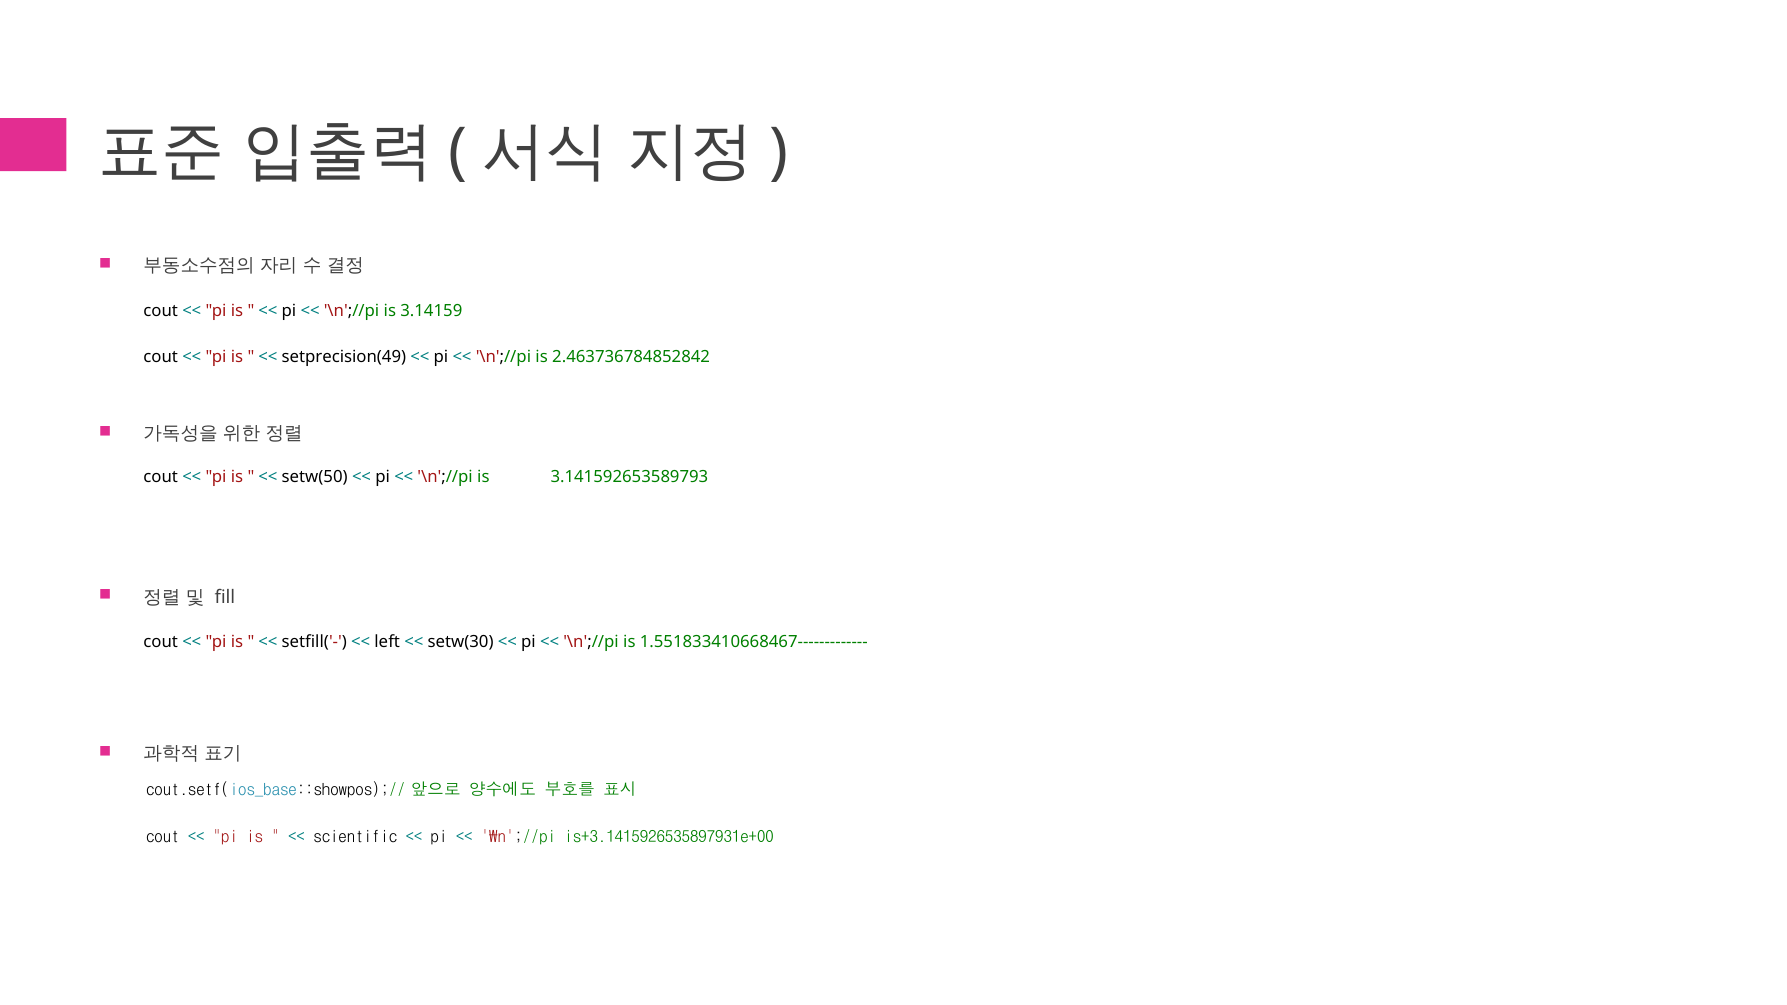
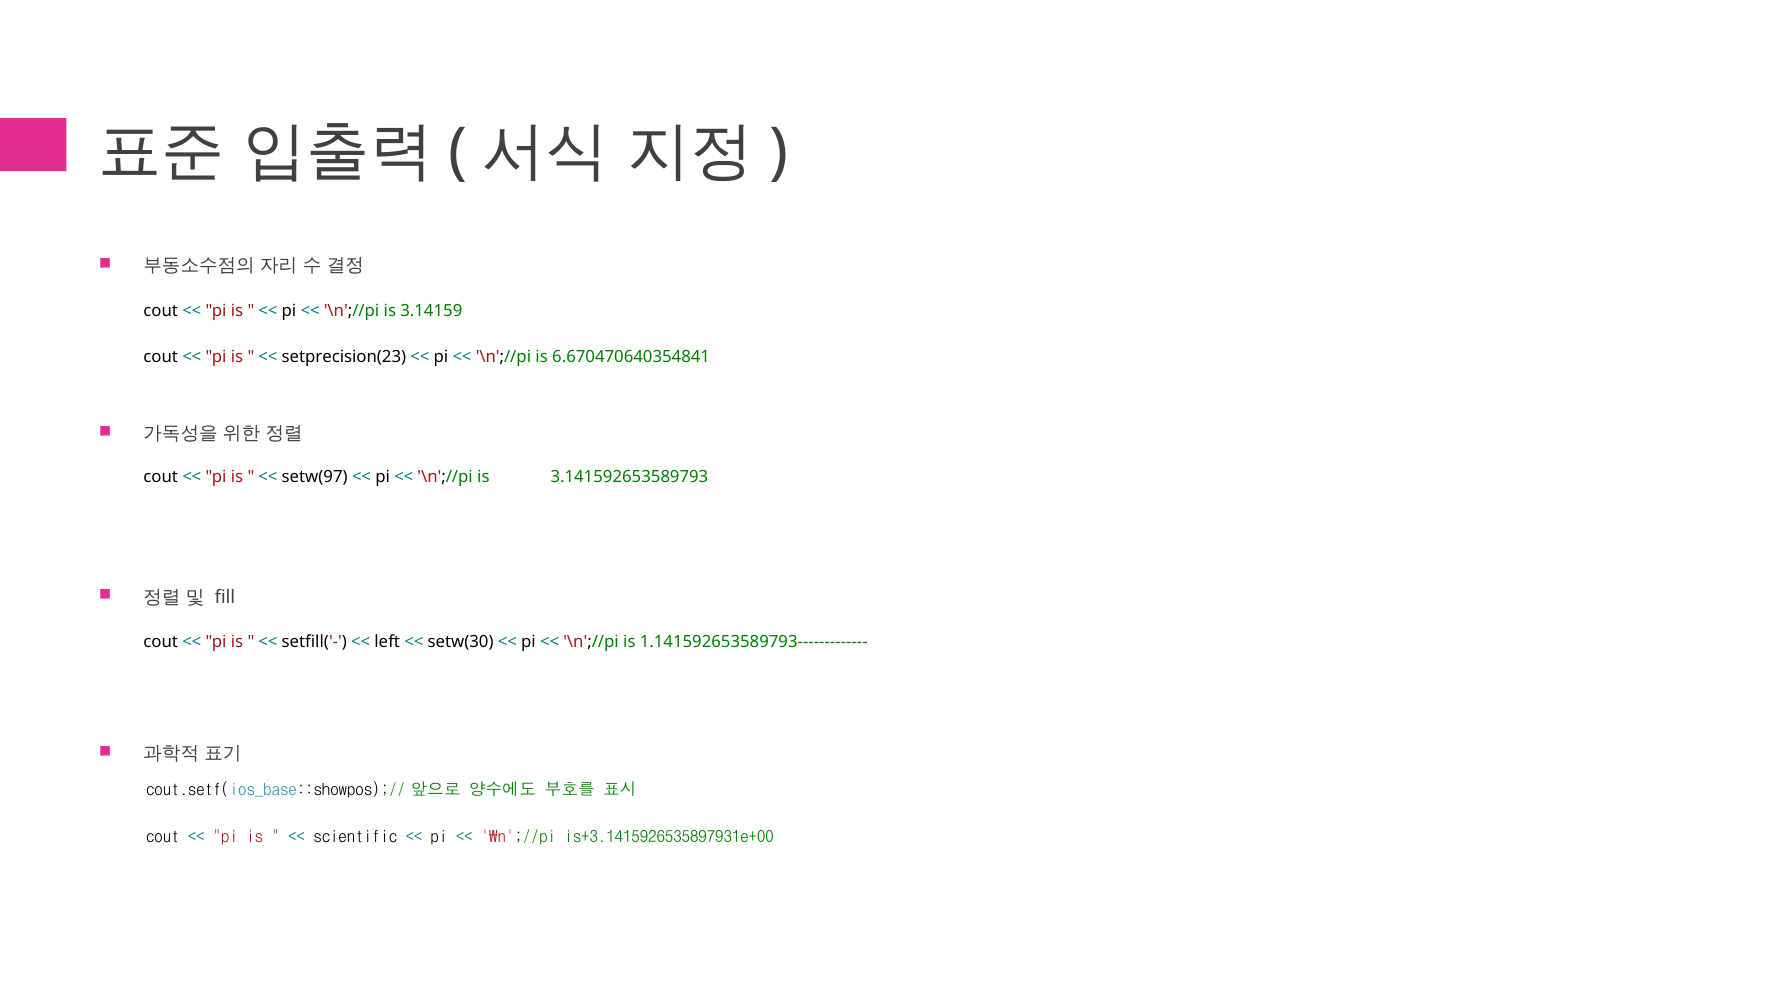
setprecision(49: setprecision(49 -> setprecision(23 (344, 357)
2.463736784852842: 2.463736784852842 -> 6.670470640354841 (631, 357)
setw(50: setw(50 -> setw(97 (315, 477)
1.551833410668467-------------: 1.551833410668467------------- -> 1.141592653589793------------- (754, 642)
